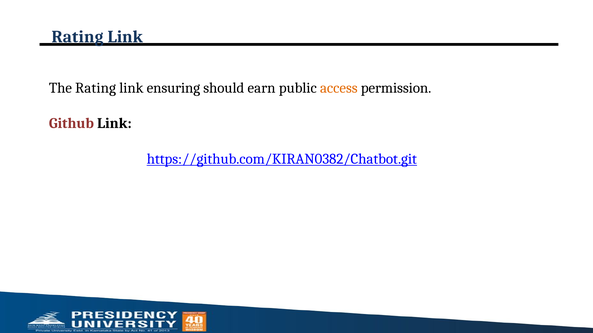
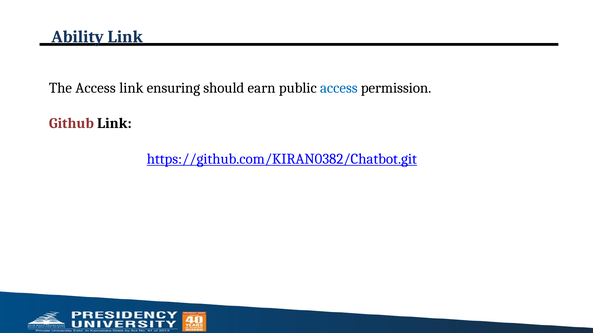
Rating: Rating -> Ability (78, 37)
The Rating: Rating -> Access (96, 88)
access colour: orange -> blue (339, 88)
